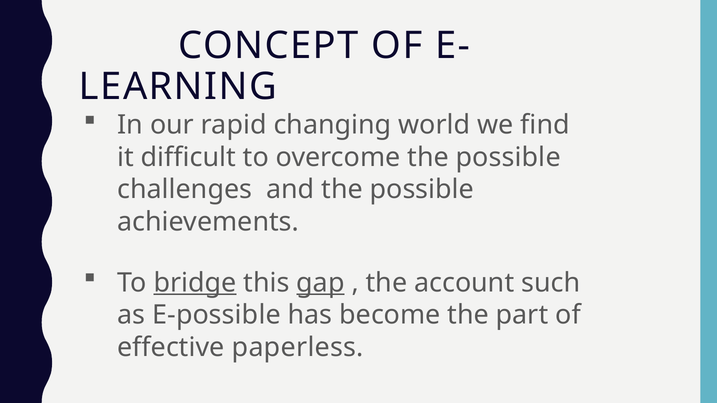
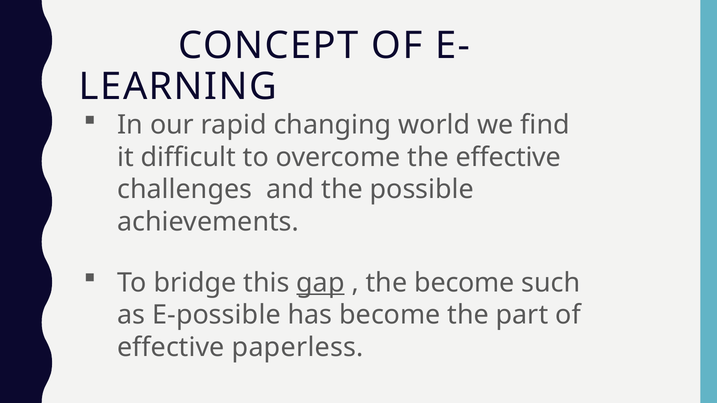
overcome the possible: possible -> effective (508, 157)
bridge underline: present -> none (195, 283)
the account: account -> become (464, 283)
